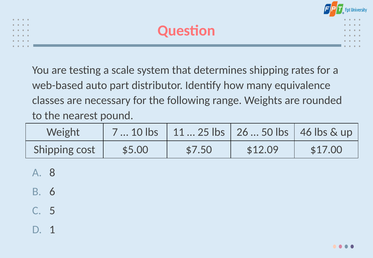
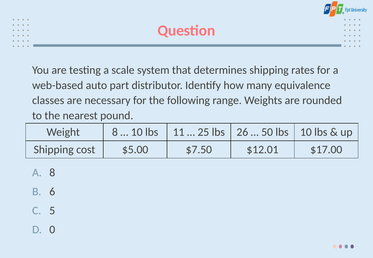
Weight 7: 7 -> 8 (115, 132)
lbs 46: 46 -> 10 (306, 132)
$12.09: $12.09 -> $12.01 (263, 150)
1: 1 -> 0 (52, 230)
